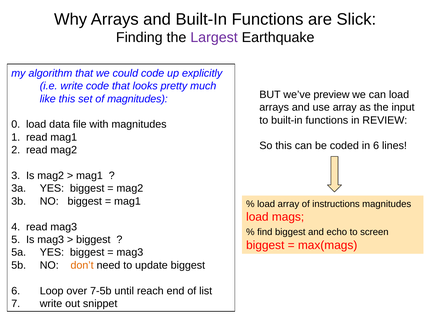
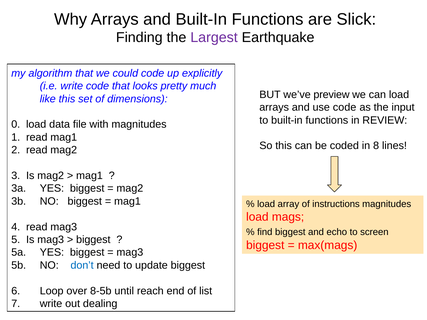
of magnitudes: magnitudes -> dimensions (137, 99)
use array: array -> code (345, 107)
in 6: 6 -> 8 (376, 146)
don’t colour: orange -> blue (82, 265)
7-5b: 7-5b -> 8-5b (101, 291)
snippet: snippet -> dealing (100, 304)
